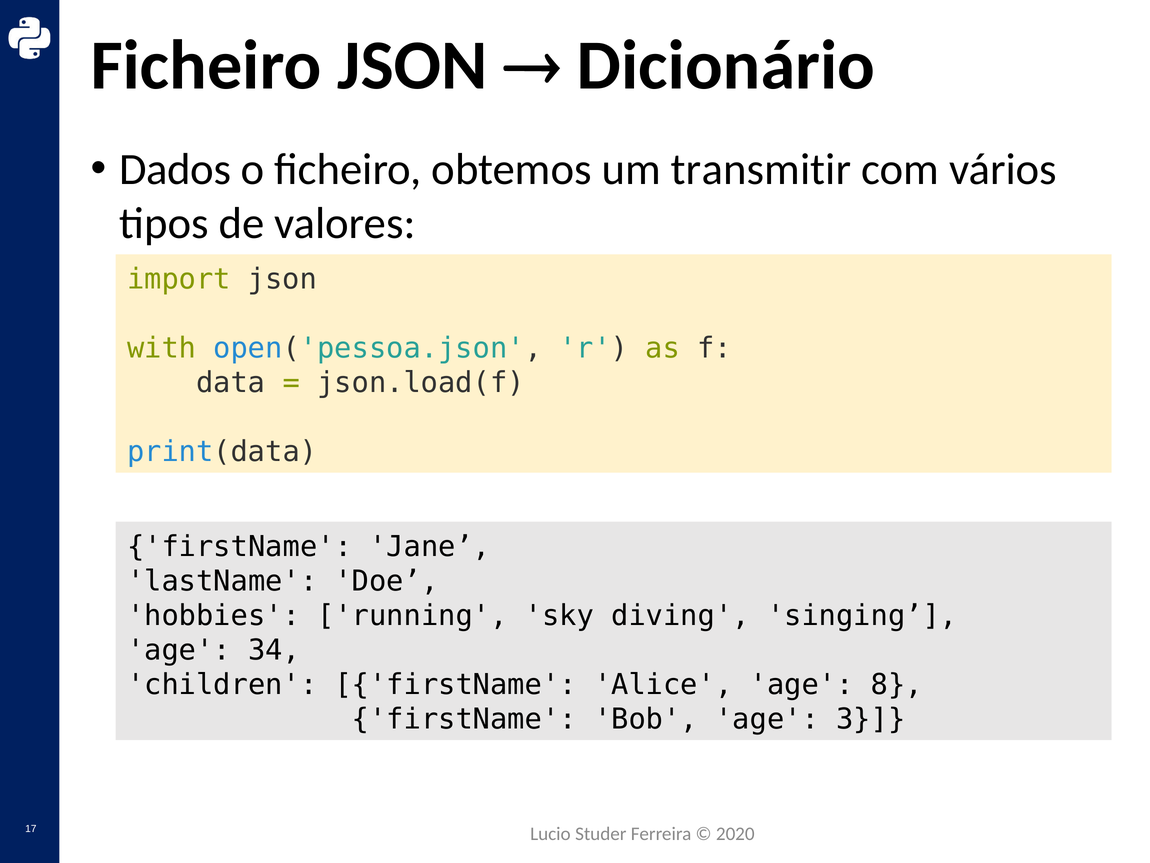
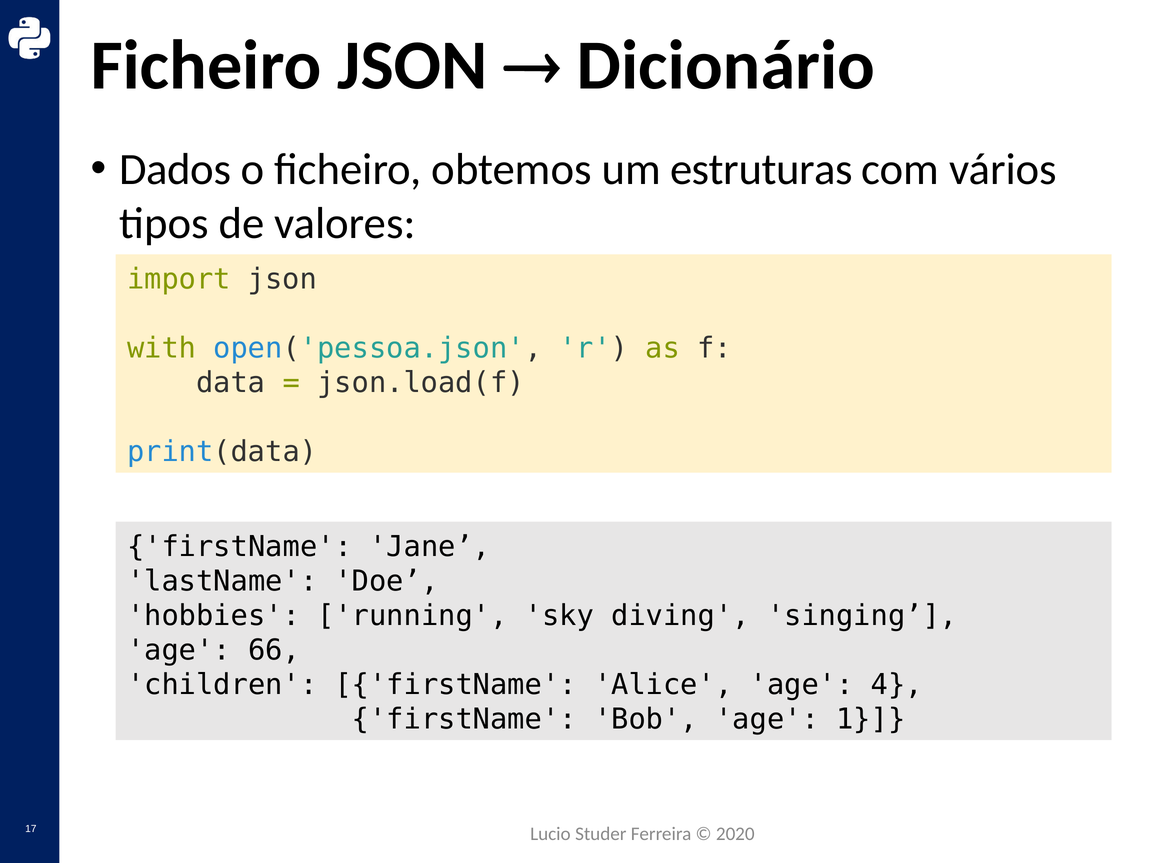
transmitir: transmitir -> estruturas (761, 170)
34: 34 -> 66 (274, 650)
8: 8 -> 4 (897, 684)
3: 3 -> 1 (871, 719)
